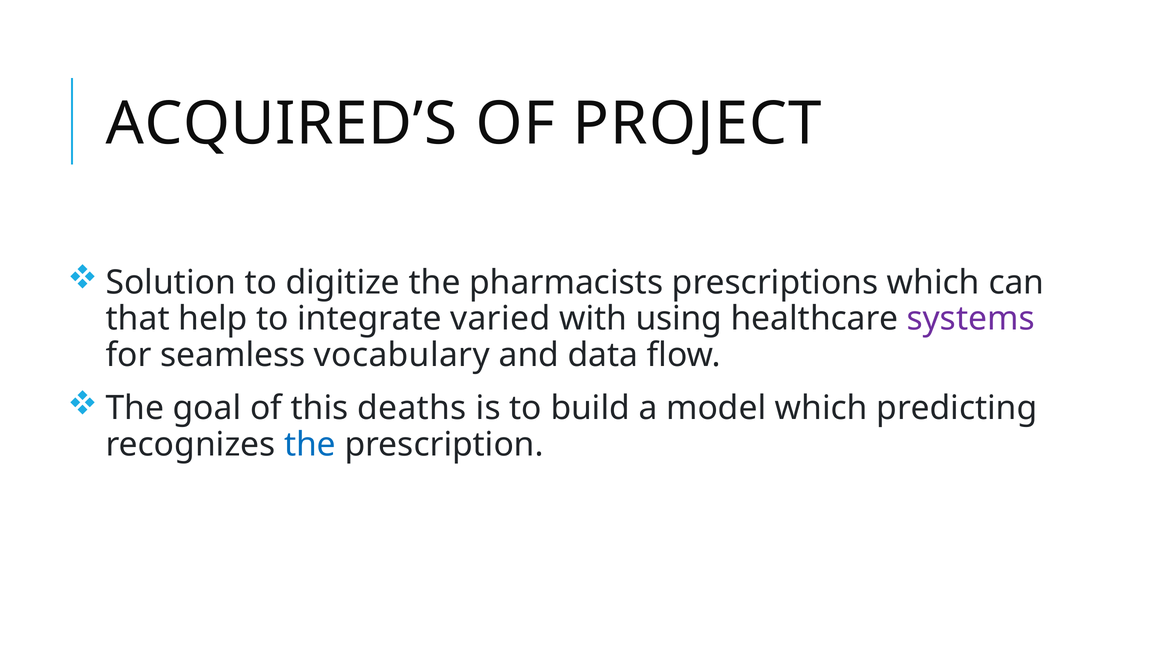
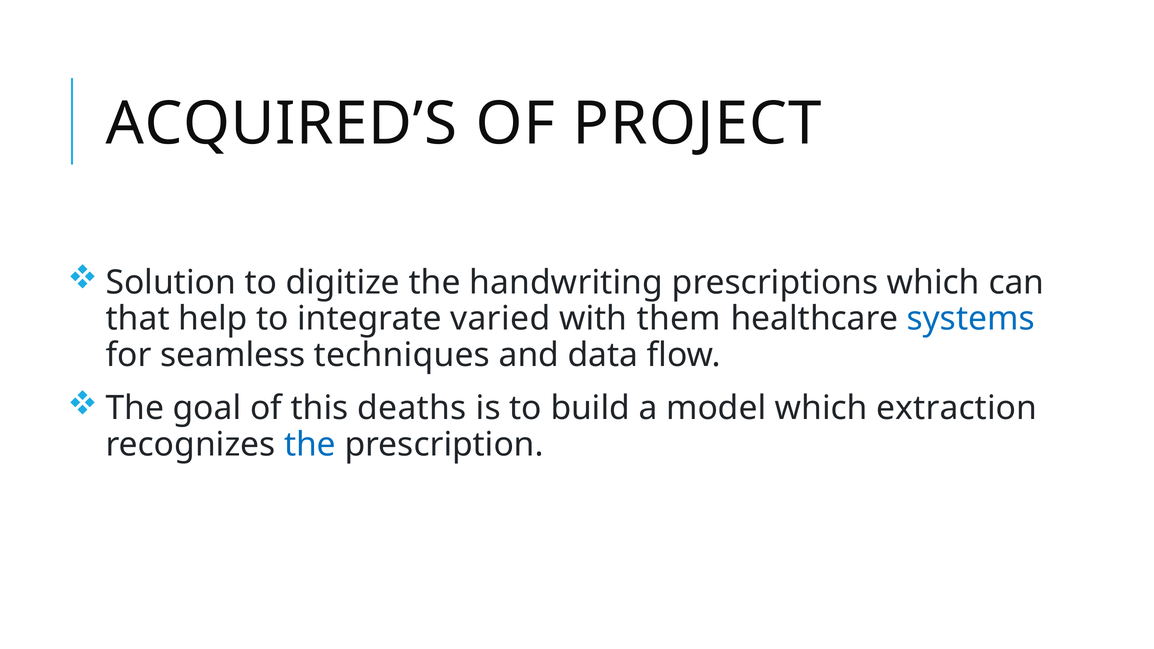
pharmacists: pharmacists -> handwriting (566, 283)
using: using -> them (679, 319)
systems colour: purple -> blue (971, 319)
vocabulary: vocabulary -> techniques (402, 355)
predicting: predicting -> extraction (957, 408)
